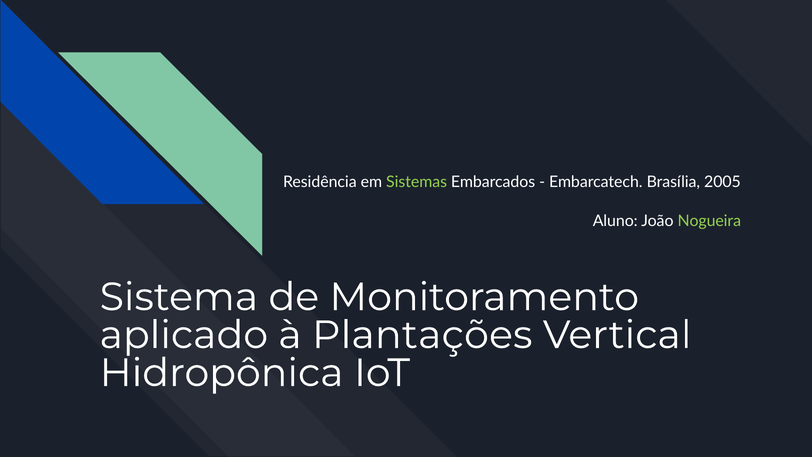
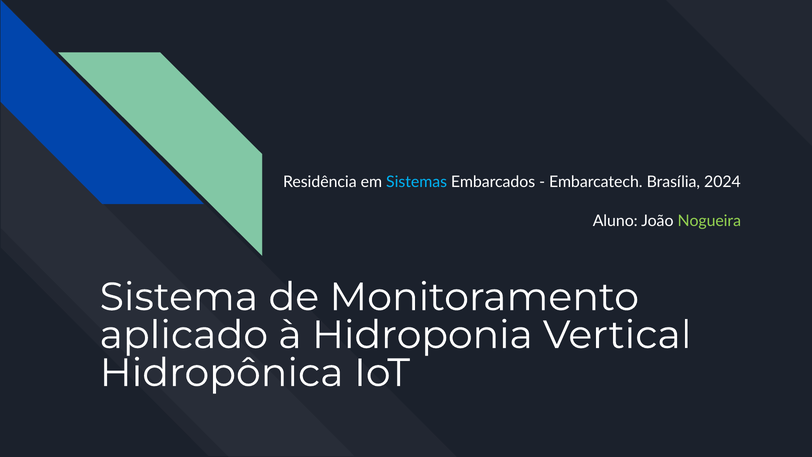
Sistemas colour: light green -> light blue (417, 182)
2005: 2005 -> 2024 (722, 182)
Plantações: Plantações -> Hidroponia (422, 335)
